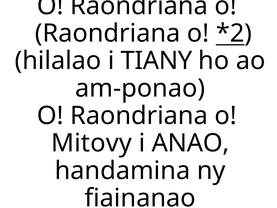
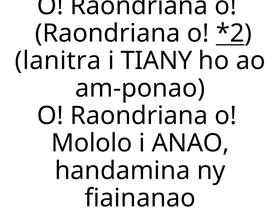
hilalao: hilalao -> lanitra (58, 61)
Mitovy: Mitovy -> Mololo (92, 143)
